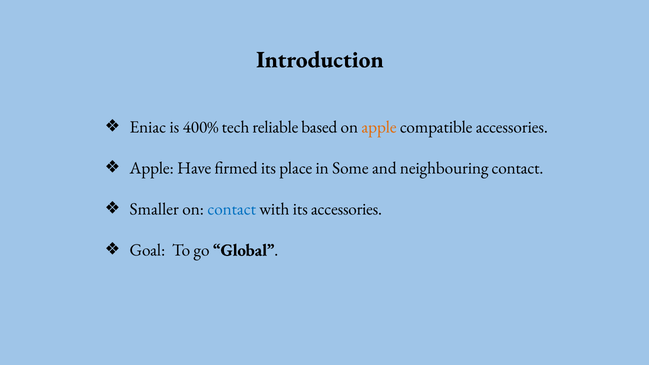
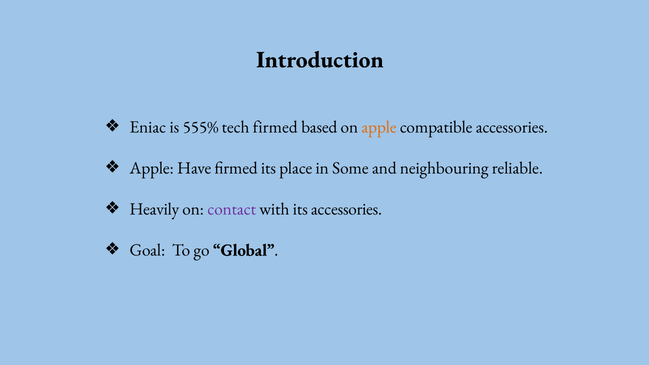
400%: 400% -> 555% (201, 127)
tech reliable: reliable -> firmed (275, 127)
neighbouring contact: contact -> reliable (517, 168)
Smaller: Smaller -> Heavily (154, 209)
contact colour: blue -> purple (232, 209)
